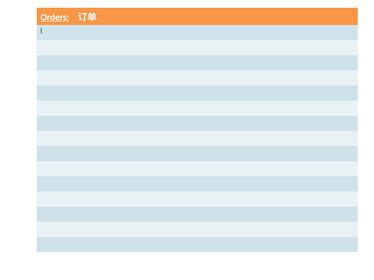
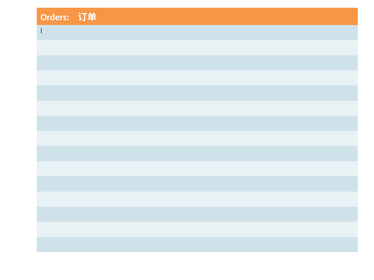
Orders underline: present -> none (55, 17)
